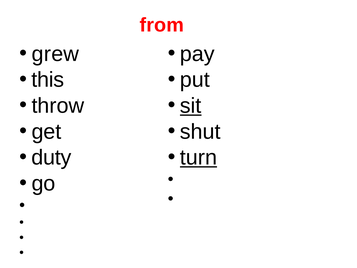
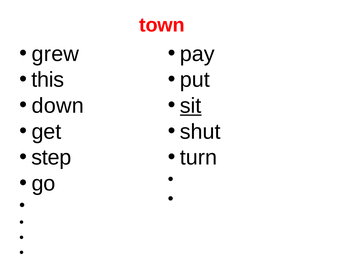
from: from -> town (162, 25)
throw: throw -> down (58, 106)
duty: duty -> step (51, 157)
turn underline: present -> none (198, 157)
